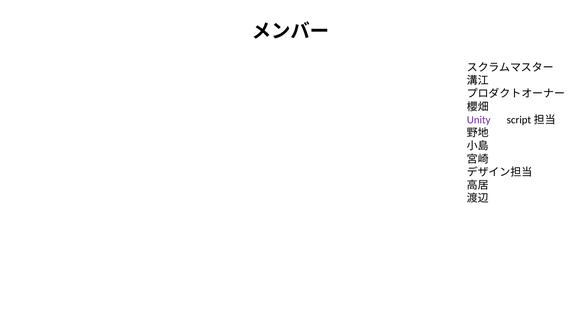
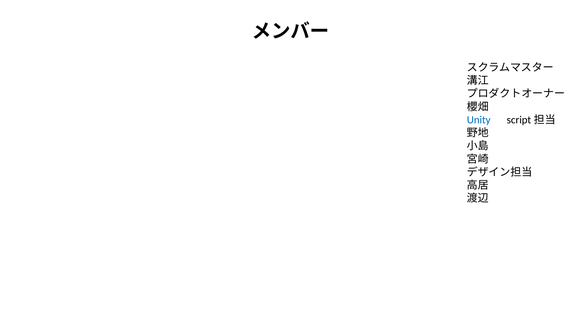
Unity colour: purple -> blue (479, 120)
